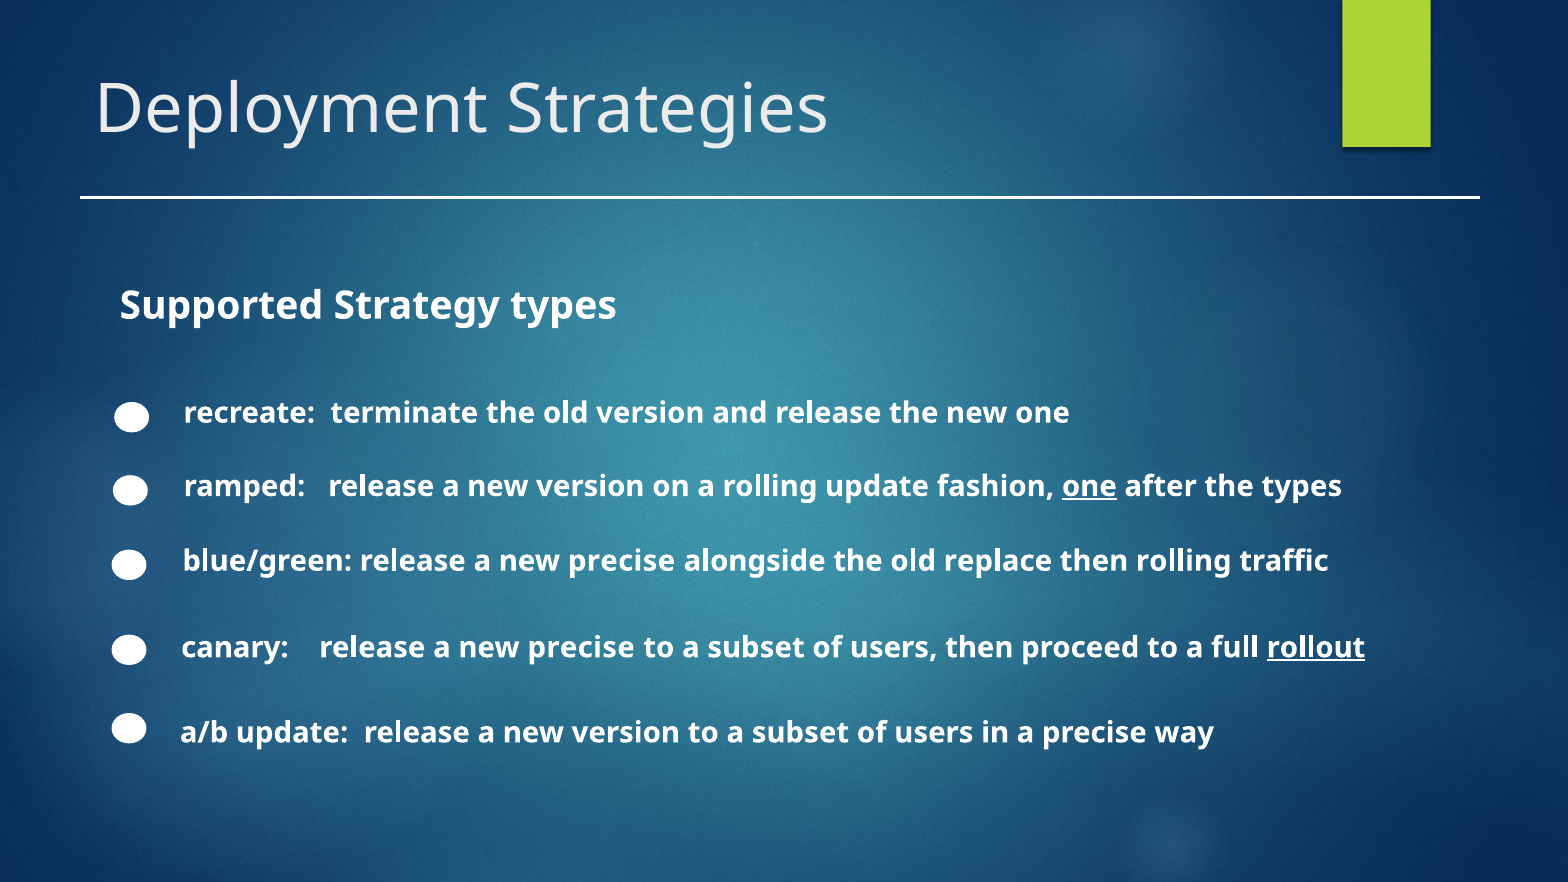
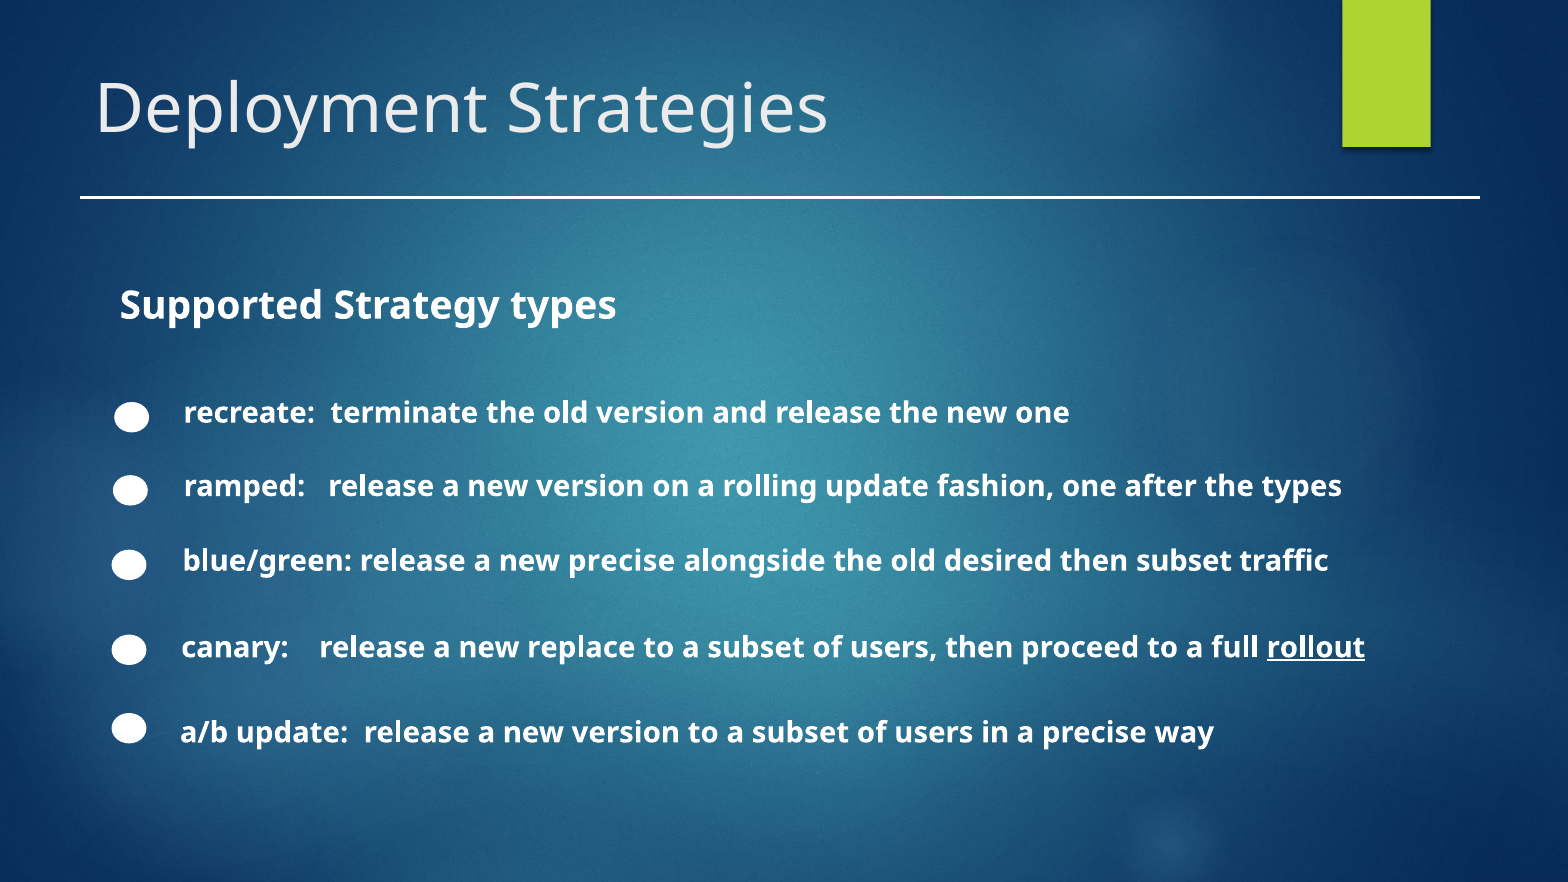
one underline: present -> none (1089, 486)
replace: replace -> desired (998, 561)
then rolling: rolling -> subset (1184, 561)
precise: precise -> replace (581, 648)
